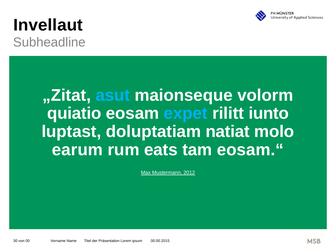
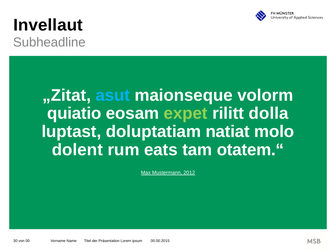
expet colour: light blue -> light green (186, 113)
iunto: iunto -> dolla (269, 113)
earum: earum -> dolent (77, 150)
eosam.“: eosam.“ -> otatem.“ (250, 150)
